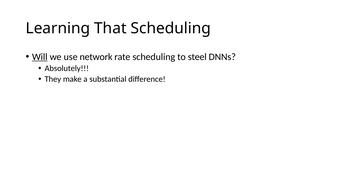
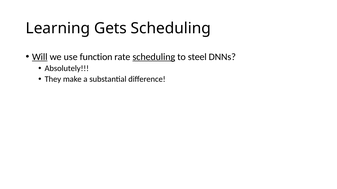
That: That -> Gets (110, 28)
network: network -> function (96, 57)
scheduling underline: none -> present (154, 57)
